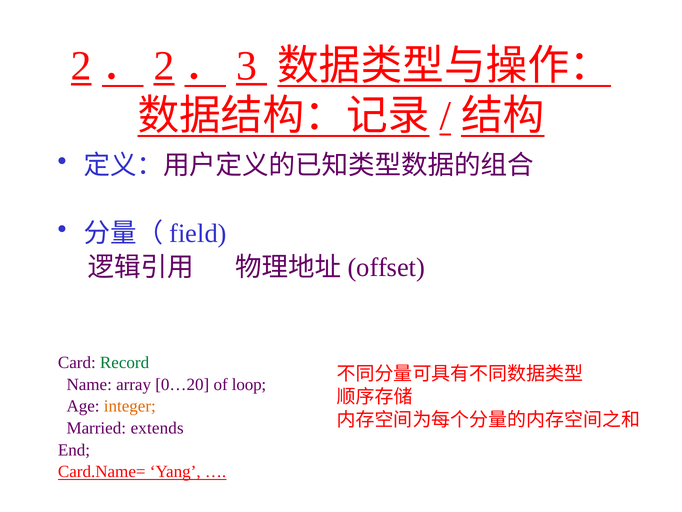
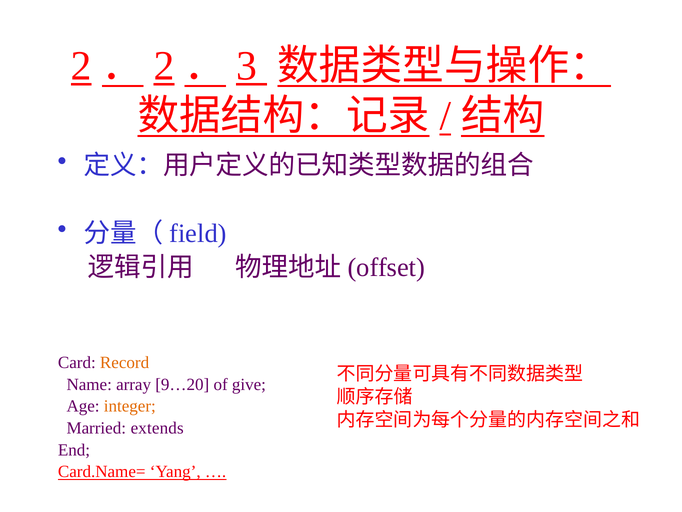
Record colour: green -> orange (125, 362)
0…20: 0…20 -> 9…20 (182, 384)
loop: loop -> give (249, 384)
